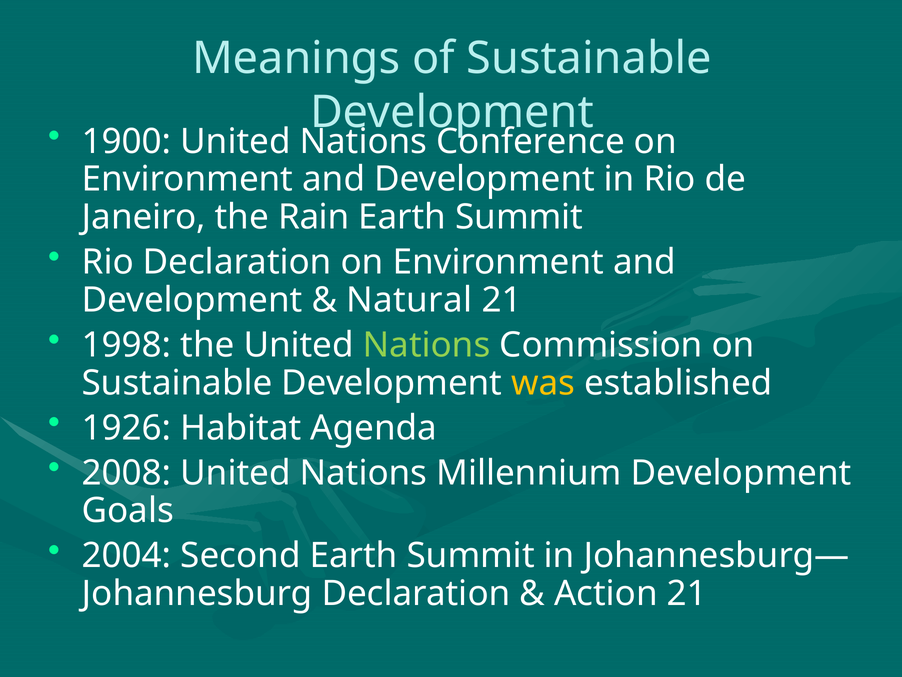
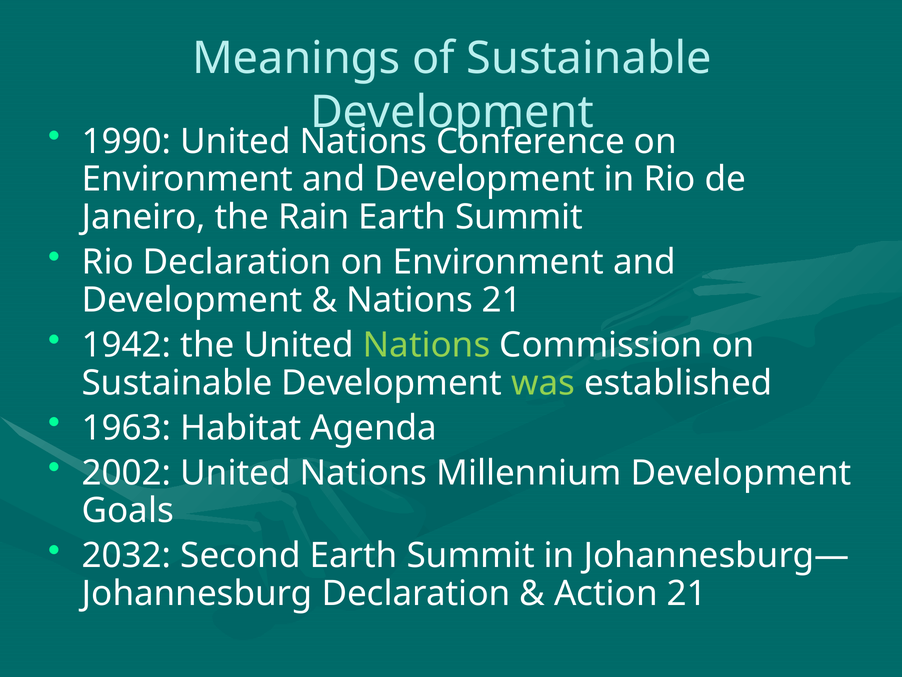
1900: 1900 -> 1990 (127, 141)
Natural: Natural -> Nations (410, 300)
1998: 1998 -> 1942 (127, 345)
was colour: yellow -> light green (543, 383)
1926: 1926 -> 1963 (127, 428)
2008: 2008 -> 2002 (127, 473)
2004: 2004 -> 2032 (127, 555)
